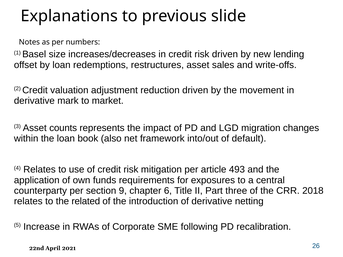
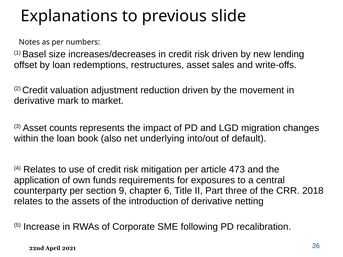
framework: framework -> underlying (162, 139)
493: 493 -> 473 (237, 170)
related: related -> assets (86, 202)
